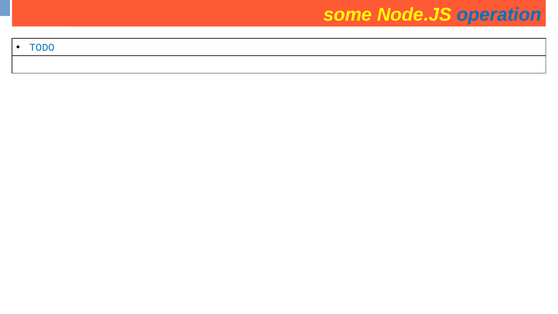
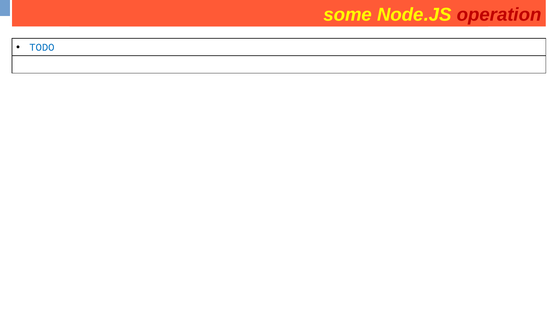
operation colour: blue -> red (499, 15)
